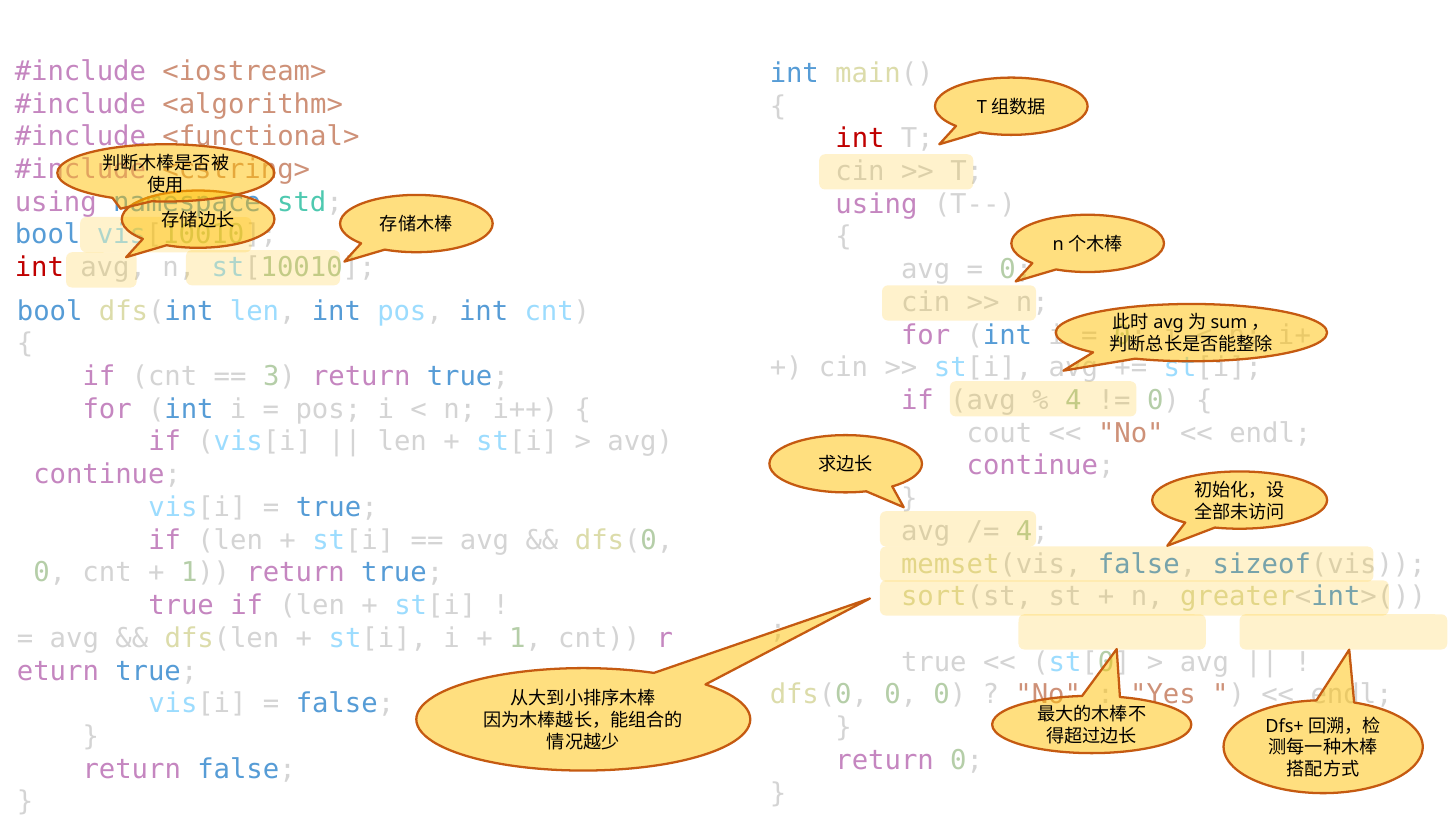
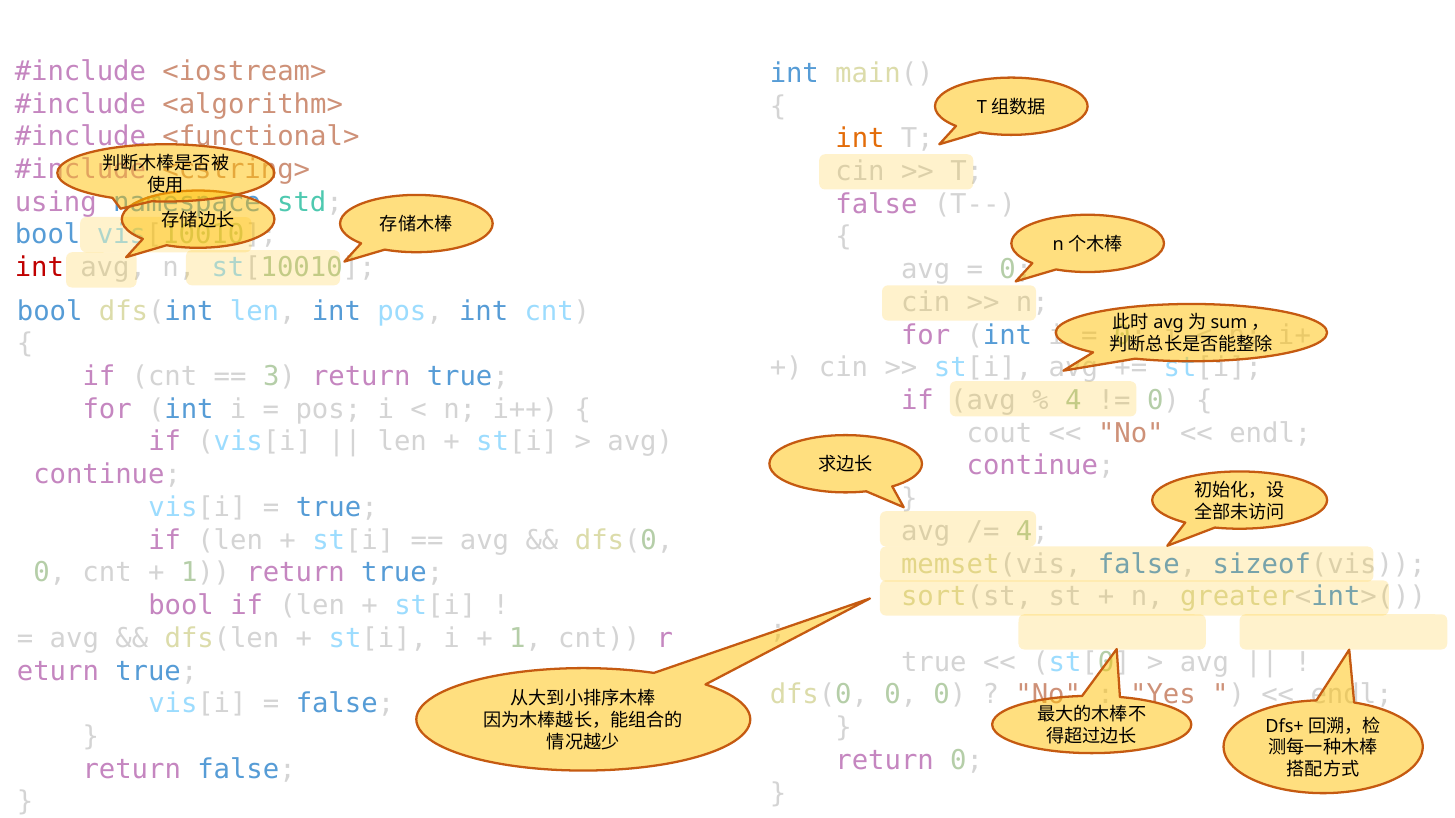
int colour: red -> orange (860, 139)
using: using -> false (876, 204)
true: true -> bool (181, 606)
